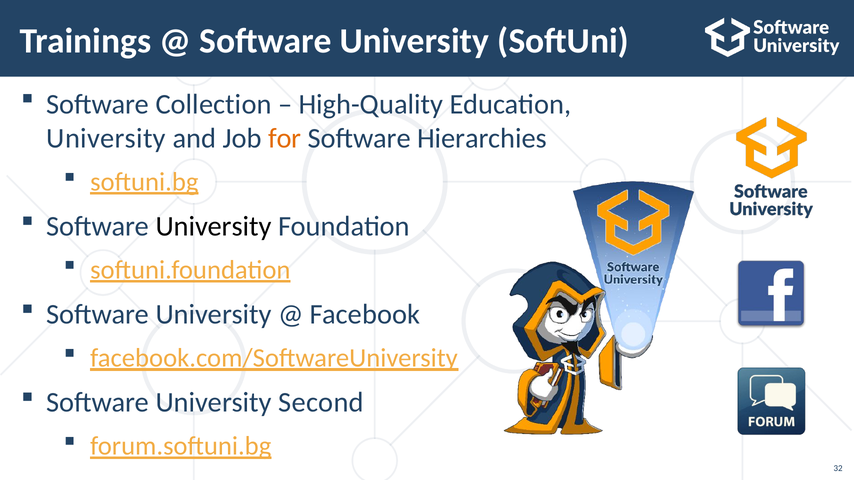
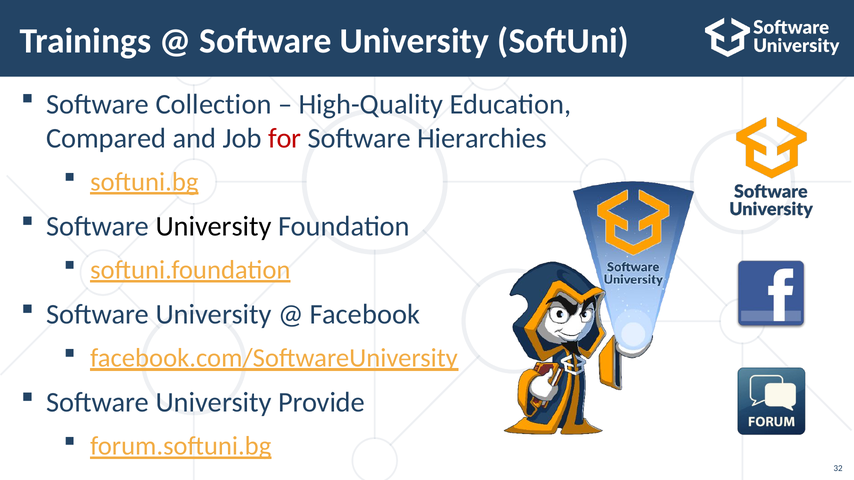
University: University -> Compared (106, 138)
for colour: orange -> red (285, 138)
Second: Second -> Provide (321, 403)
